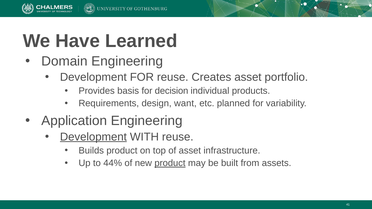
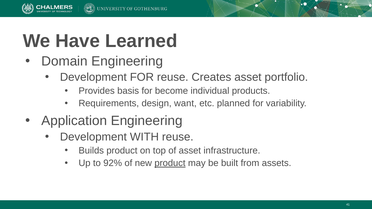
decision: decision -> become (171, 91)
Development underline: present -> none (93, 137)
44%: 44% -> 92% (113, 163)
